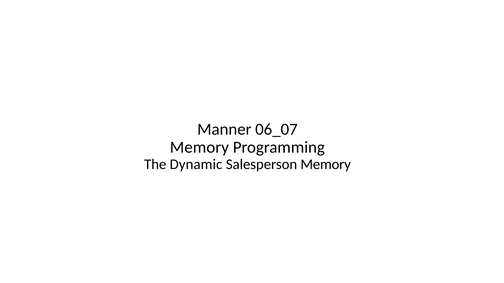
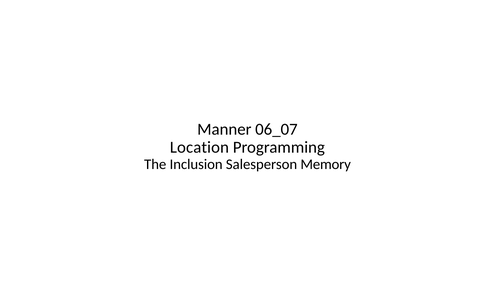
Memory: Memory -> Location (199, 148)
Dynamic: Dynamic -> Inclusion (196, 165)
